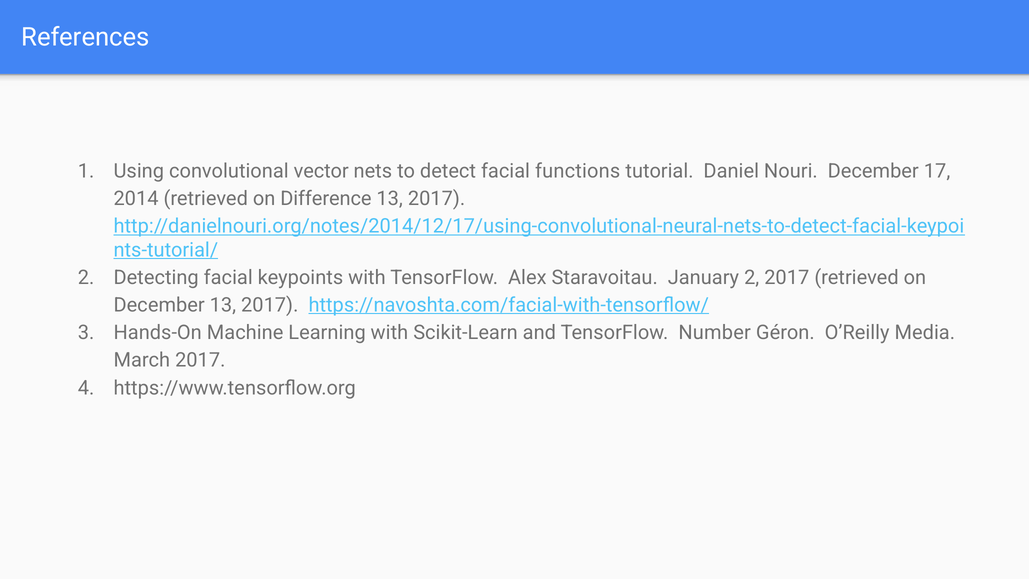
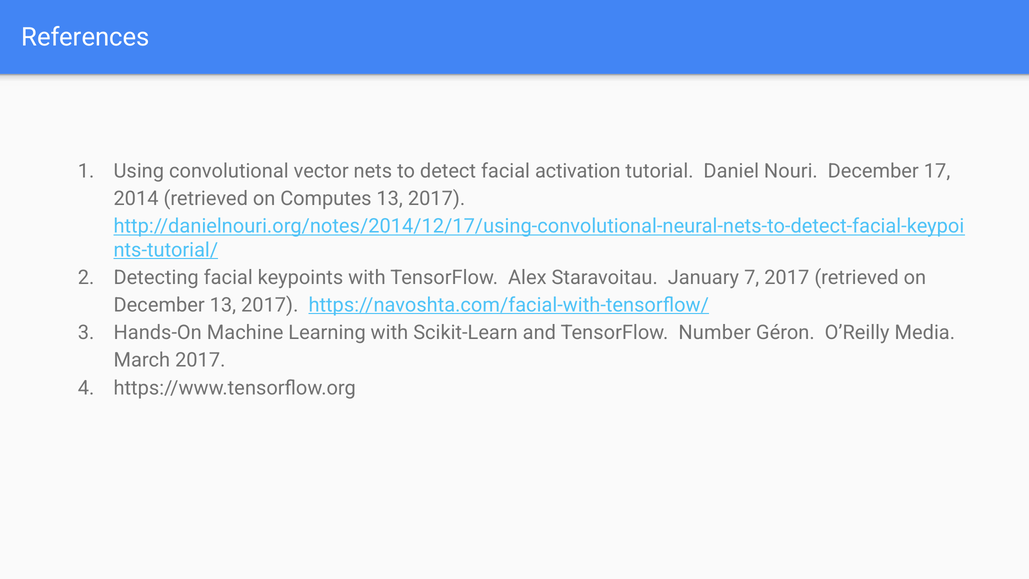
functions: functions -> activation (578, 171)
Difference: Difference -> Computes (326, 199)
January 2: 2 -> 7 (752, 277)
